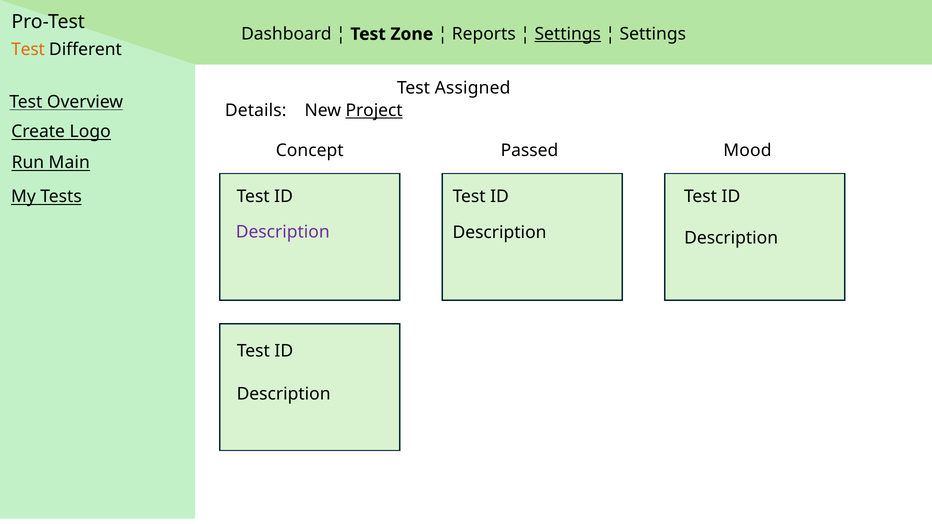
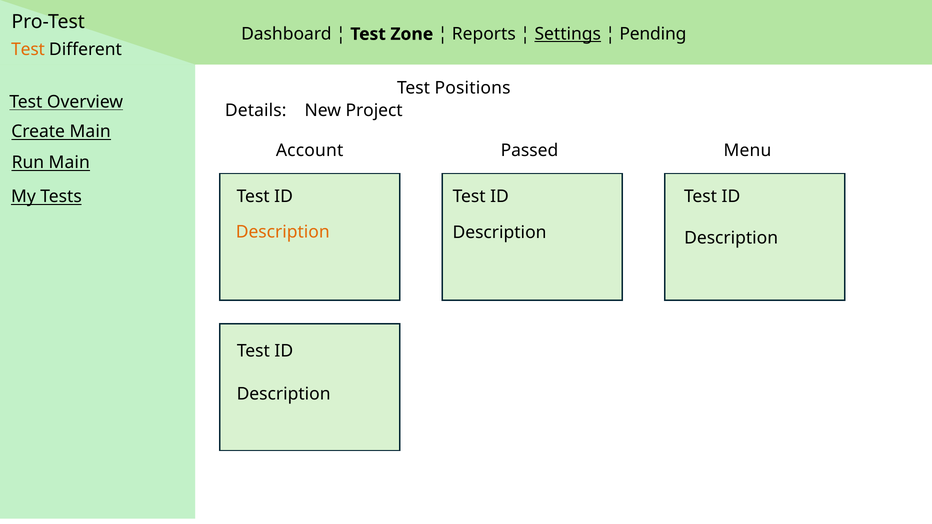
Settings: Settings -> Pending (653, 34)
Assigned: Assigned -> Positions (473, 88)
Project underline: present -> none (374, 111)
Create Logo: Logo -> Main (90, 132)
Concept: Concept -> Account (310, 150)
Mood: Mood -> Menu (747, 150)
Description colour: purple -> orange (283, 232)
